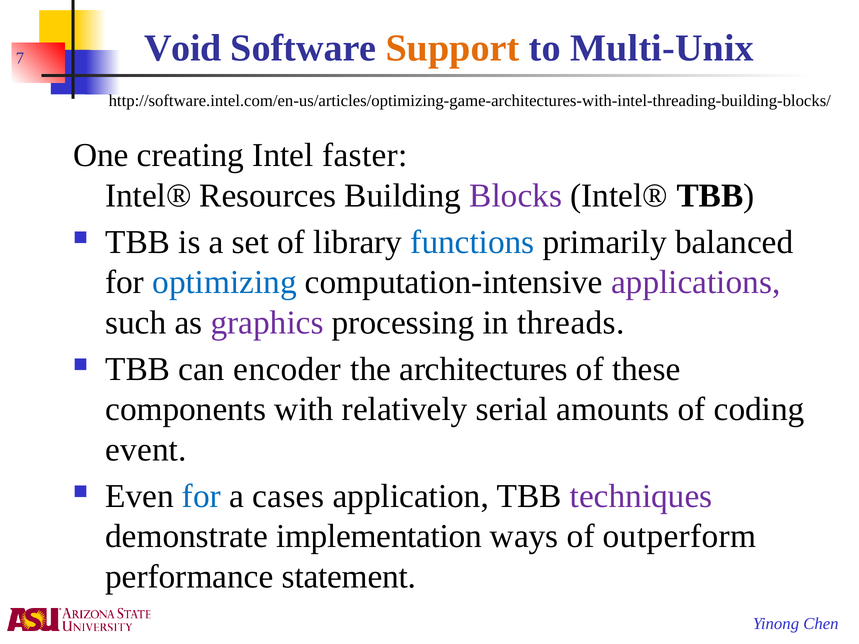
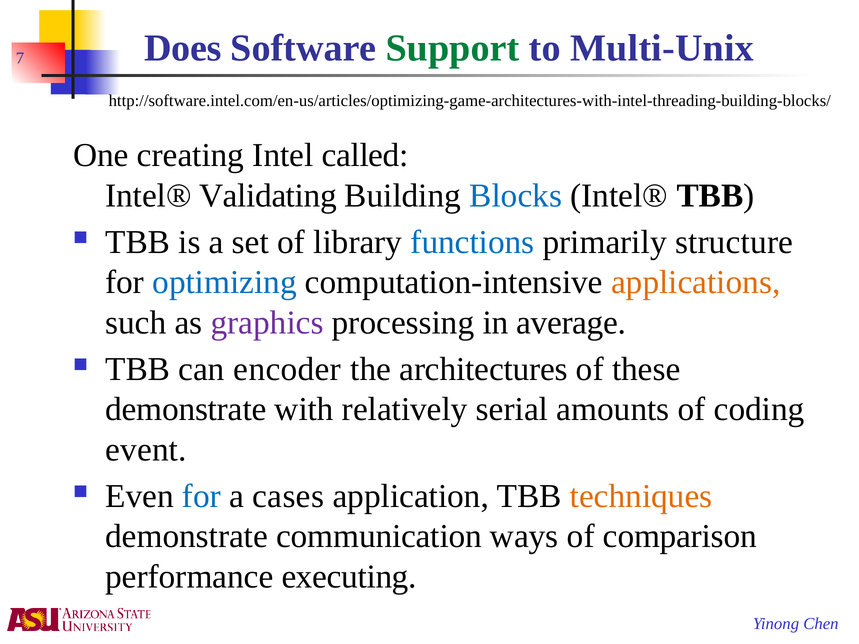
Void: Void -> Does (183, 48)
Support colour: orange -> green (452, 48)
faster: faster -> called (365, 156)
Resources: Resources -> Validating (268, 196)
Blocks colour: purple -> blue (516, 196)
balanced: balanced -> structure (734, 242)
applications colour: purple -> orange (696, 283)
threads: threads -> average (571, 323)
components: components -> demonstrate (186, 410)
techniques colour: purple -> orange (641, 496)
implementation: implementation -> communication (379, 537)
outperform: outperform -> comparison (680, 537)
statement: statement -> executing (349, 577)
